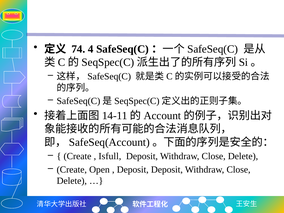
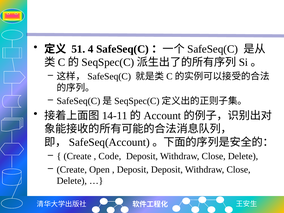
74: 74 -> 51 (78, 49)
Isfull: Isfull -> Code (110, 156)
